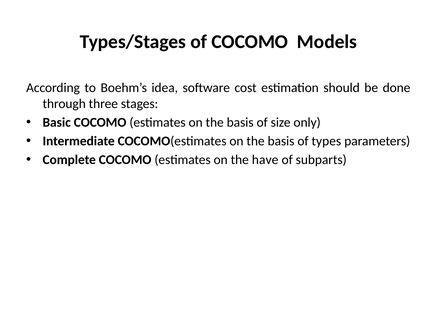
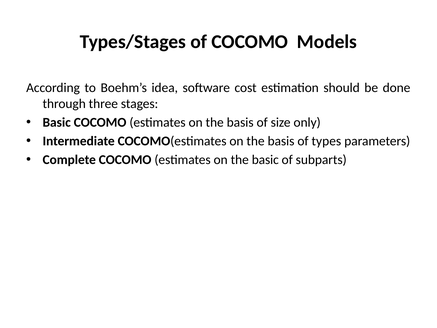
the have: have -> basic (265, 160)
